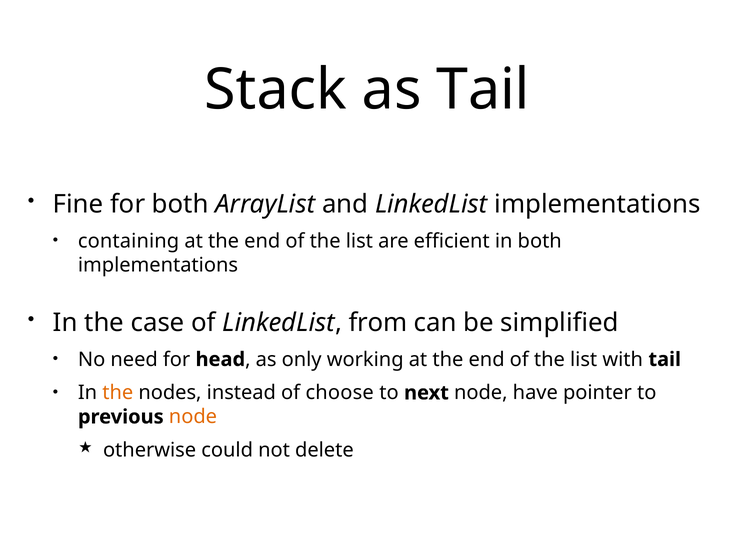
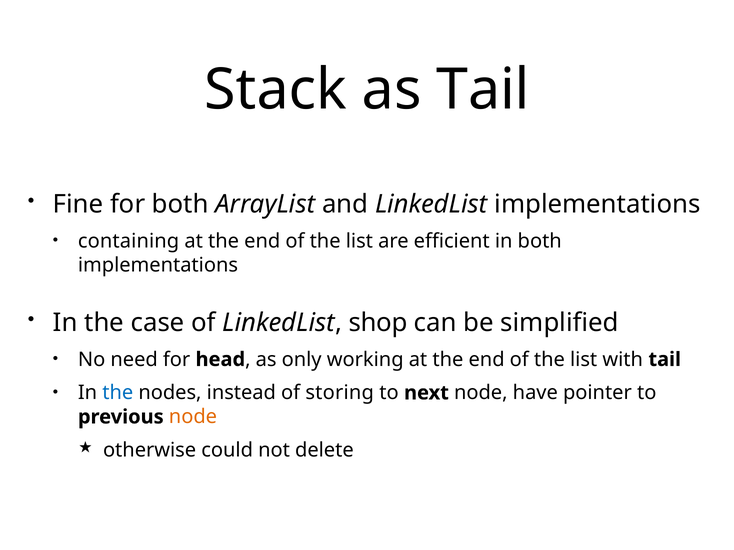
from: from -> shop (378, 323)
the colour: orange -> blue (118, 393)
choose: choose -> storing (340, 393)
